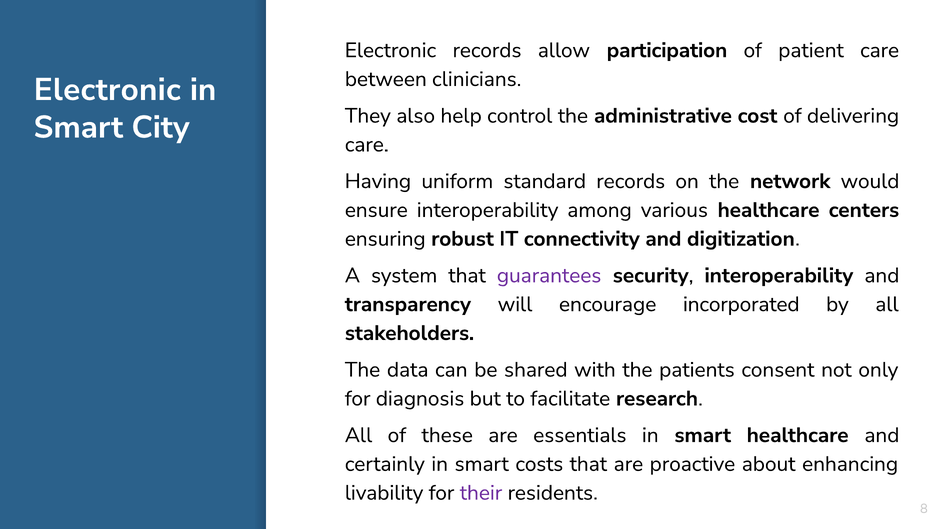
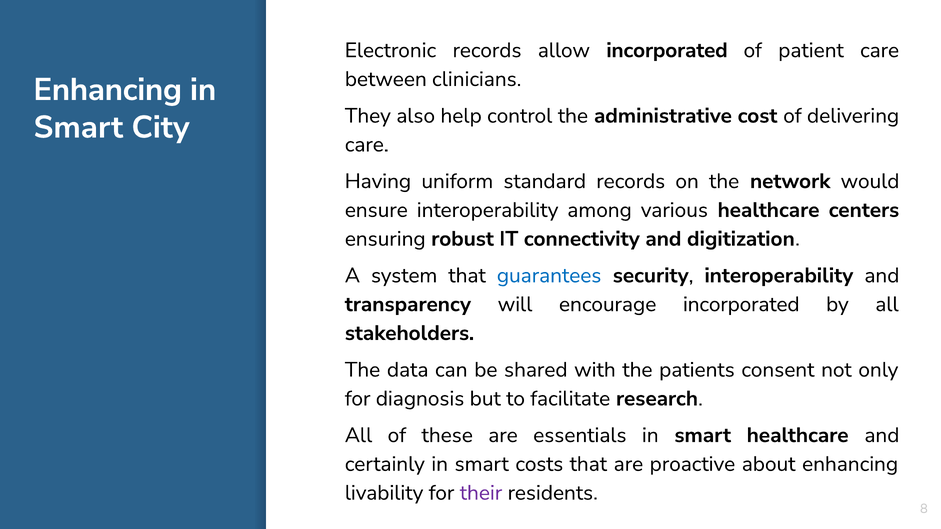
allow participation: participation -> incorporated (667, 50)
Electronic: Electronic -> Enhancing (108, 90)
guarantees colour: purple -> blue (549, 276)
